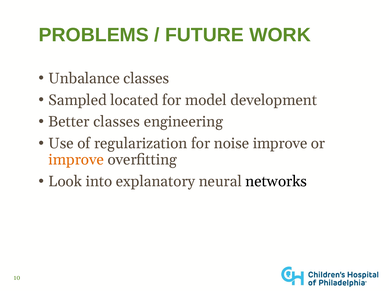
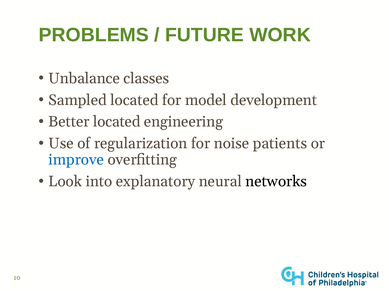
Better classes: classes -> located (117, 122)
noise improve: improve -> patients (280, 144)
improve colour: orange -> blue (76, 160)
